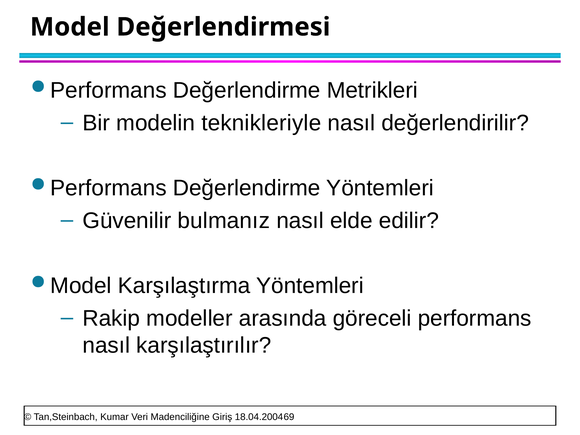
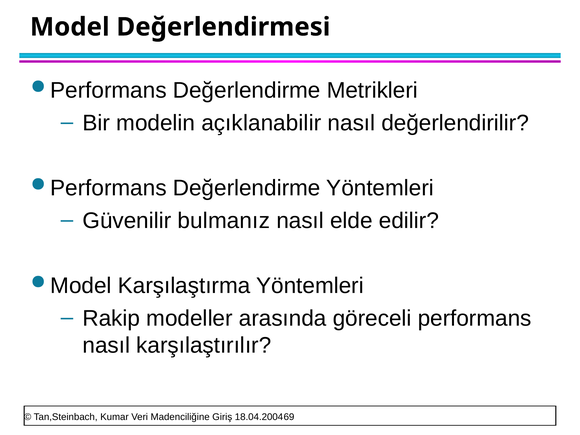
teknikleriyle: teknikleriyle -> açıklanabilir (261, 123)
